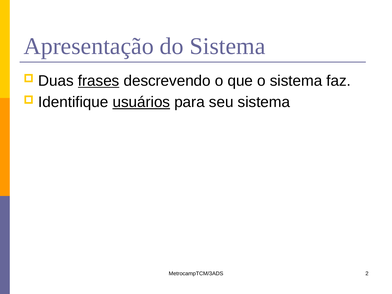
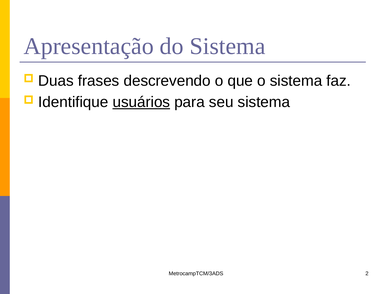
frases underline: present -> none (99, 81)
